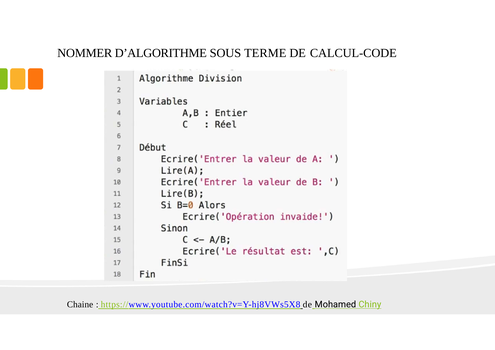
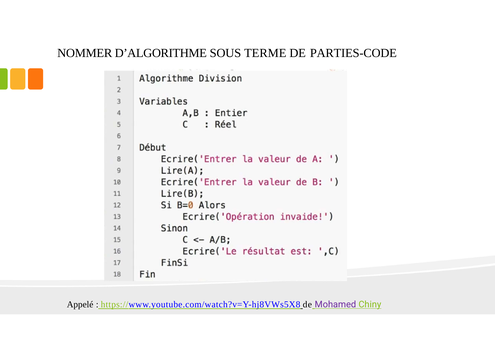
CALCUL-CODE: CALCUL-CODE -> PARTIES-CODE (353, 53)
Chaine: Chaine -> Appelé (80, 305)
Mohamed colour: black -> purple (335, 305)
